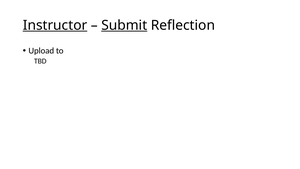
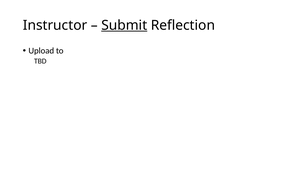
Instructor underline: present -> none (55, 25)
